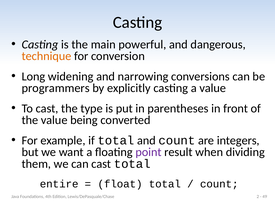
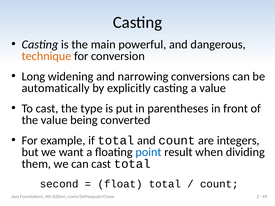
programmers: programmers -> automatically (56, 88)
point colour: purple -> blue (149, 152)
entire: entire -> second (59, 184)
